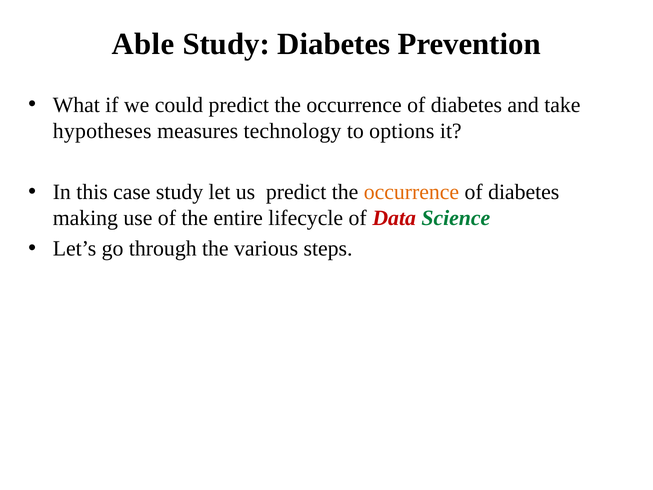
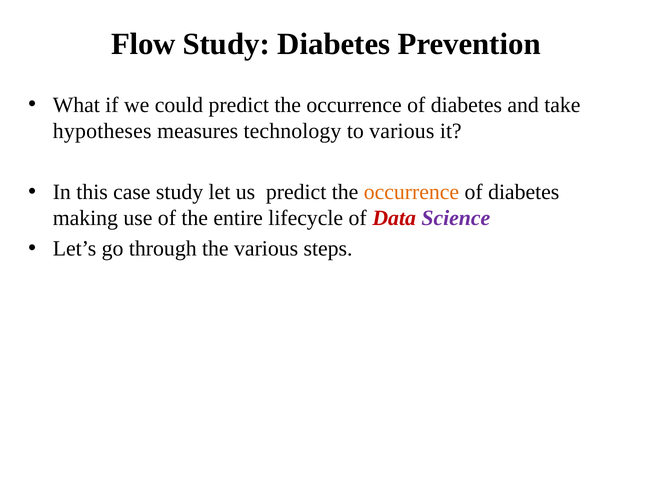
Able: Able -> Flow (143, 44)
to options: options -> various (402, 131)
Science colour: green -> purple (456, 218)
